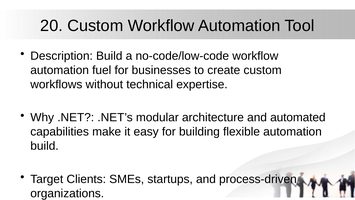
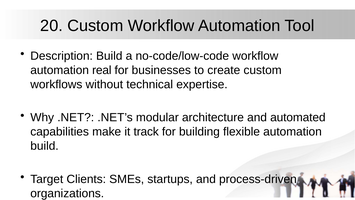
fuel: fuel -> real (102, 70)
easy: easy -> track (146, 132)
